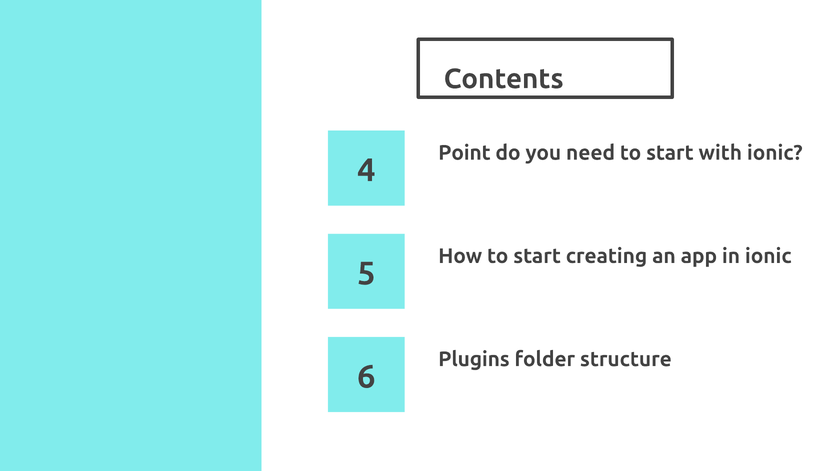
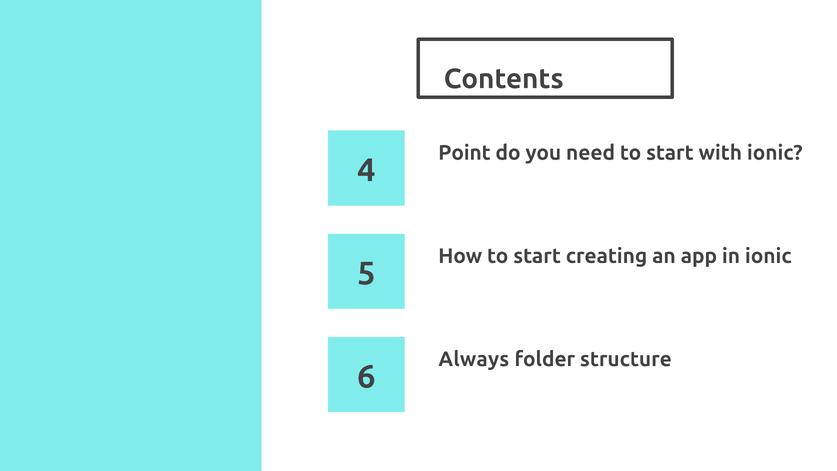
Plugins: Plugins -> Always (474, 359)
